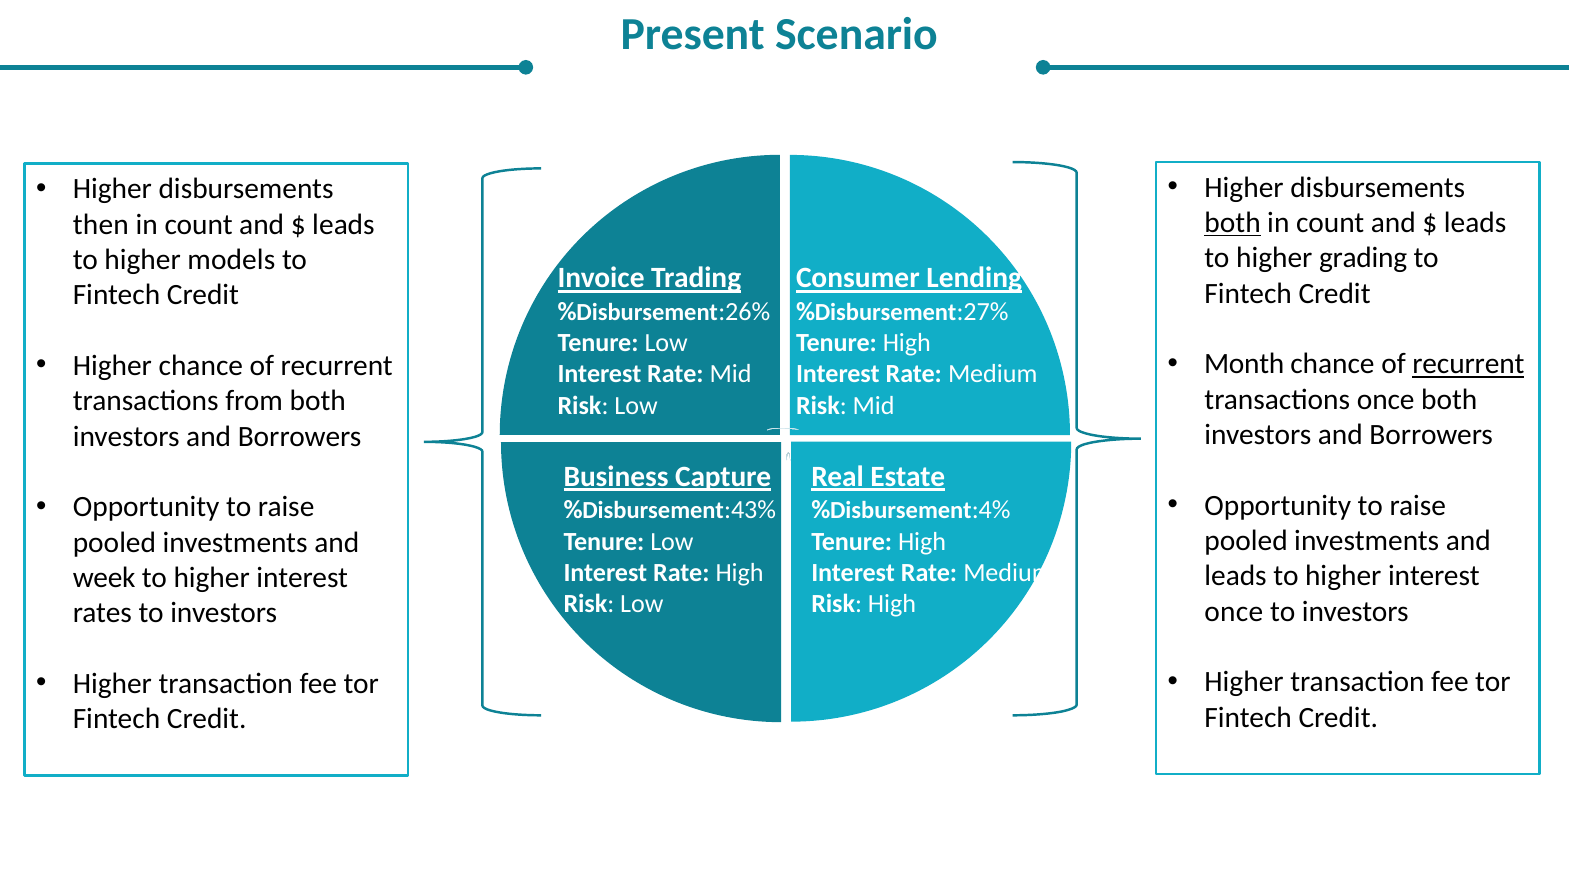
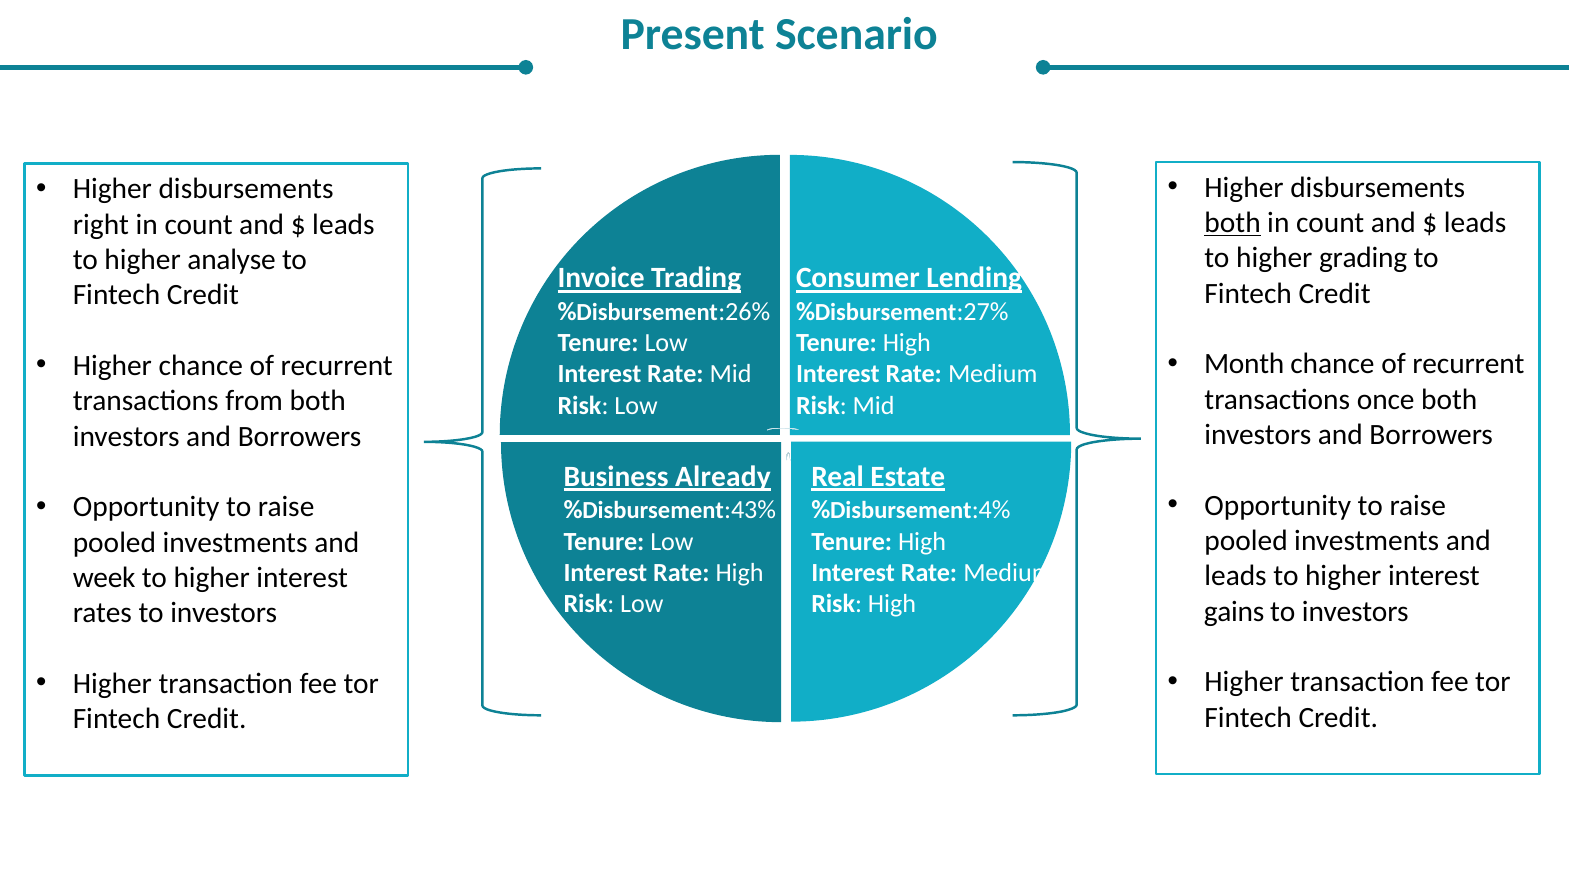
then: then -> right (101, 224)
models: models -> analyse (232, 260)
recurrent underline: present -> none (1468, 364)
Capture: Capture -> Already (723, 477)
once: once -> gains (1234, 611)
